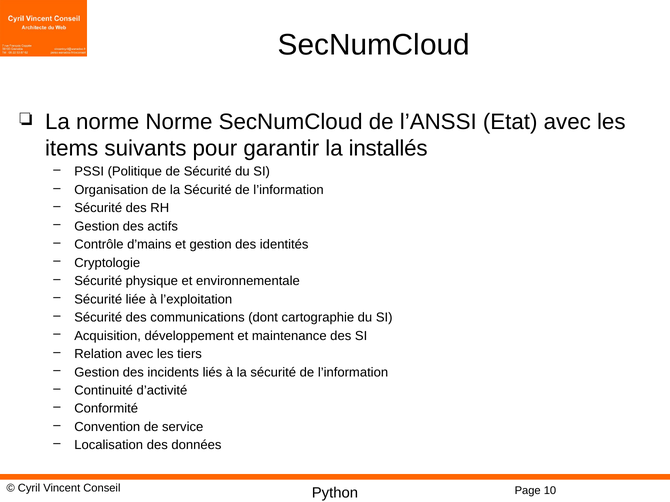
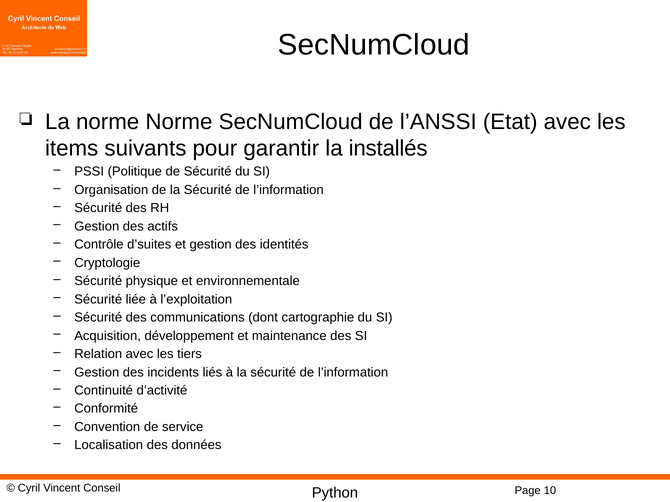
d’mains: d’mains -> d’suites (149, 245)
